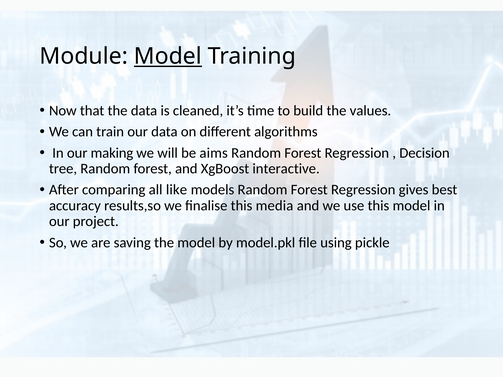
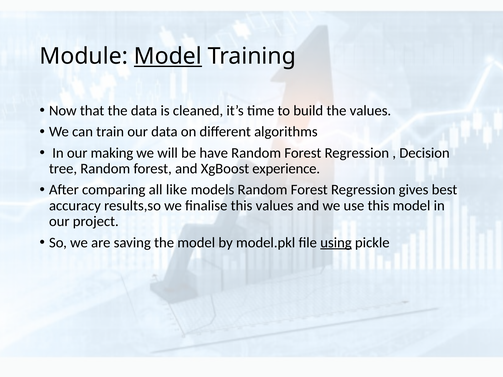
aims: aims -> have (214, 153)
interactive: interactive -> experience (286, 169)
this media: media -> values (275, 206)
using underline: none -> present (336, 243)
